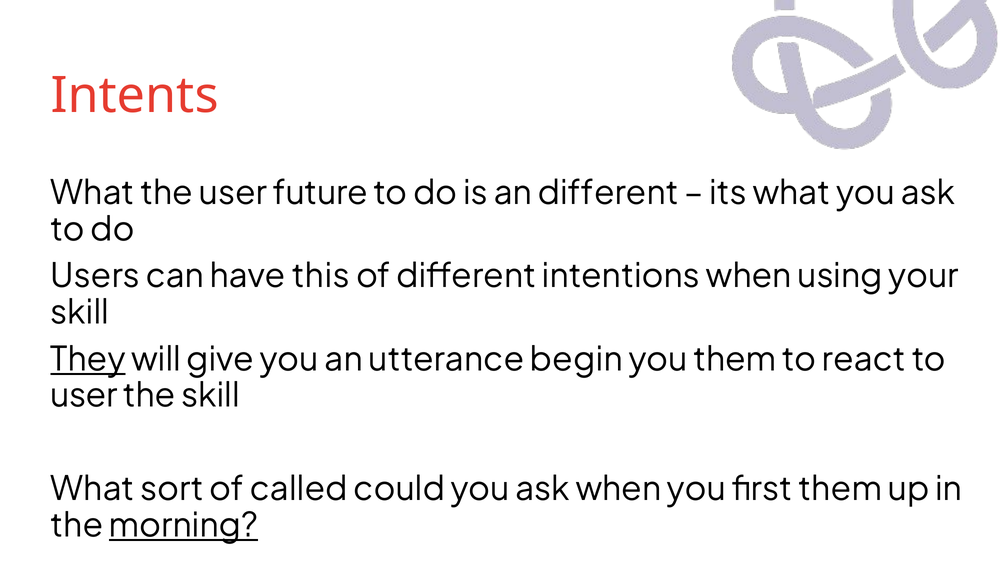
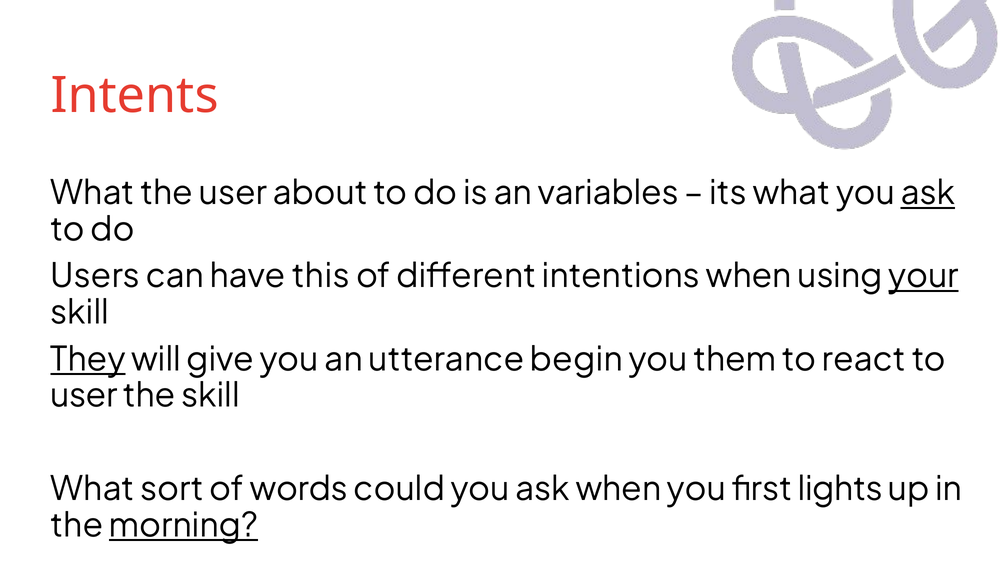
future: future -> about (320, 193)
an different: different -> variables (608, 193)
ask underline: none -> present (928, 193)
your underline: none -> present (923, 276)
called: called -> words (299, 489)
first them: them -> lights (840, 489)
